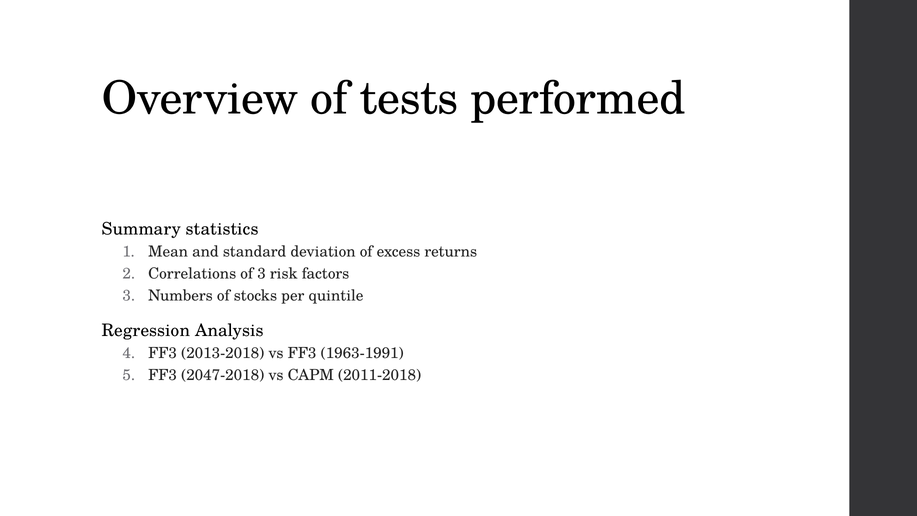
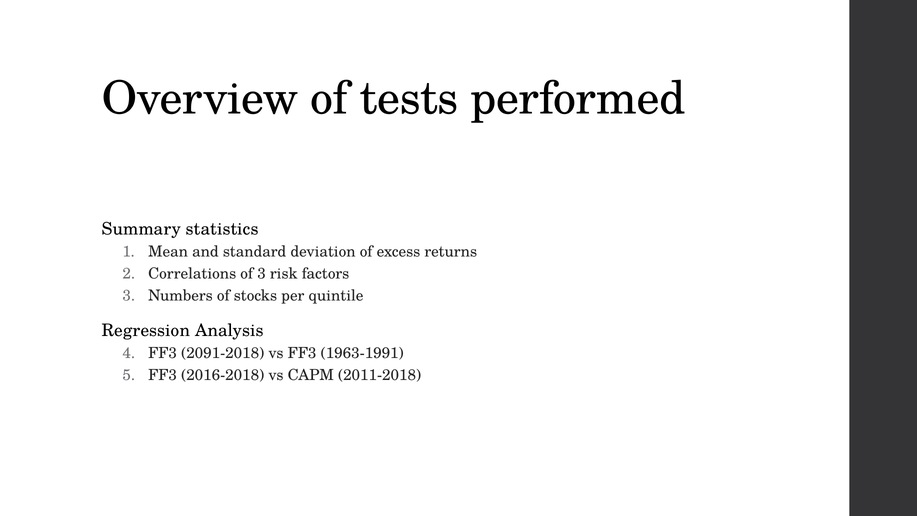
2013-2018: 2013-2018 -> 2091-2018 (223, 353)
2047-2018: 2047-2018 -> 2016-2018 (223, 375)
